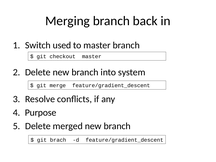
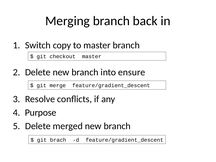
used: used -> copy (62, 45)
system: system -> ensure (132, 72)
